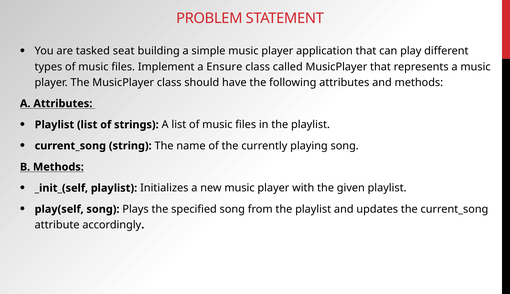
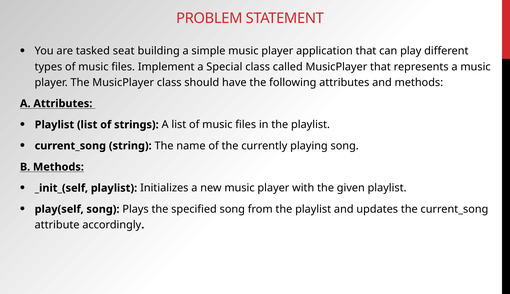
Ensure: Ensure -> Special (224, 67)
